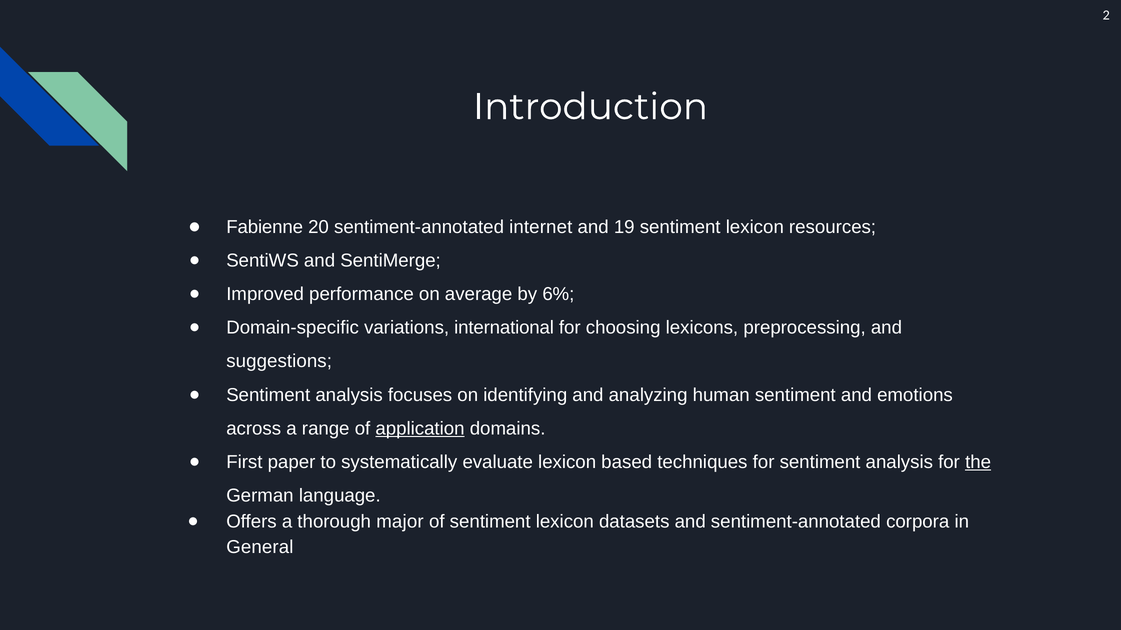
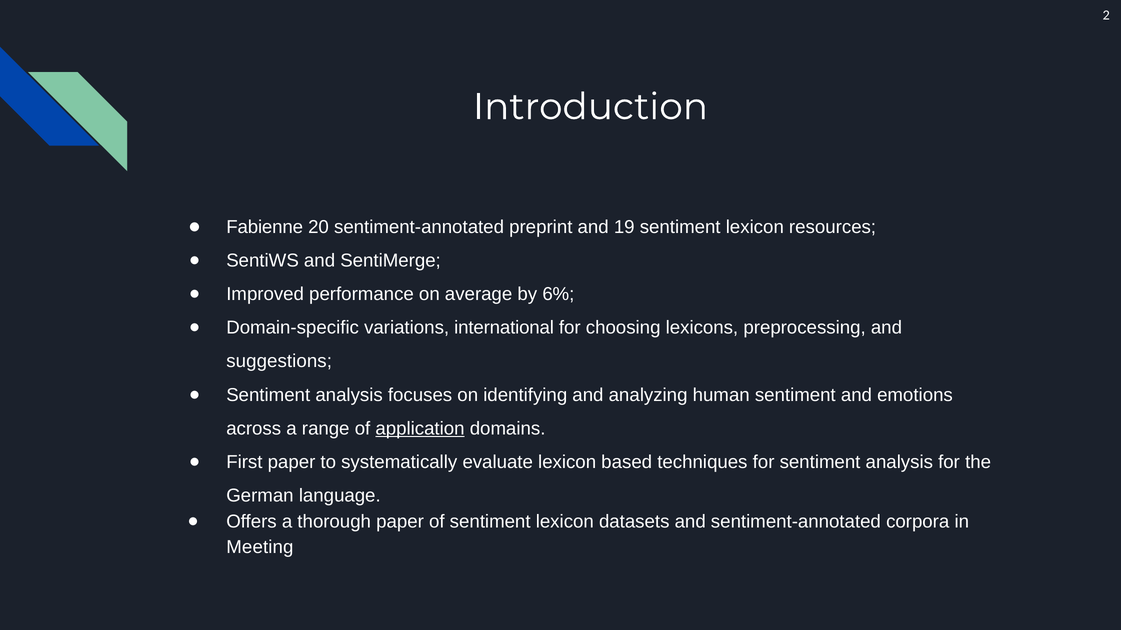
internet: internet -> preprint (541, 227)
the underline: present -> none (978, 462)
thorough major: major -> paper (400, 522)
General: General -> Meeting (260, 548)
